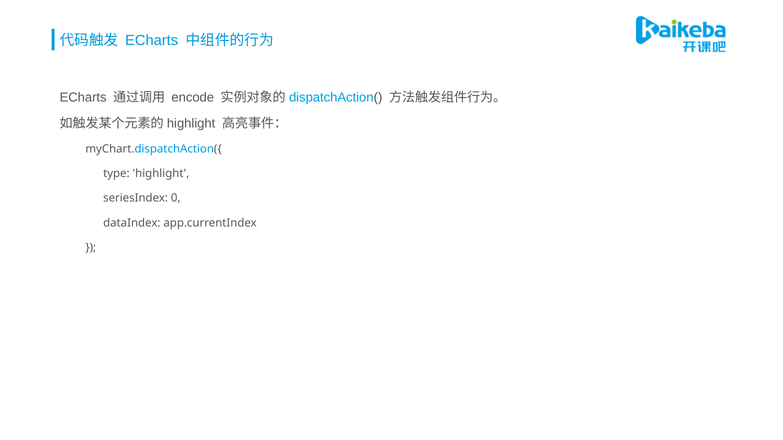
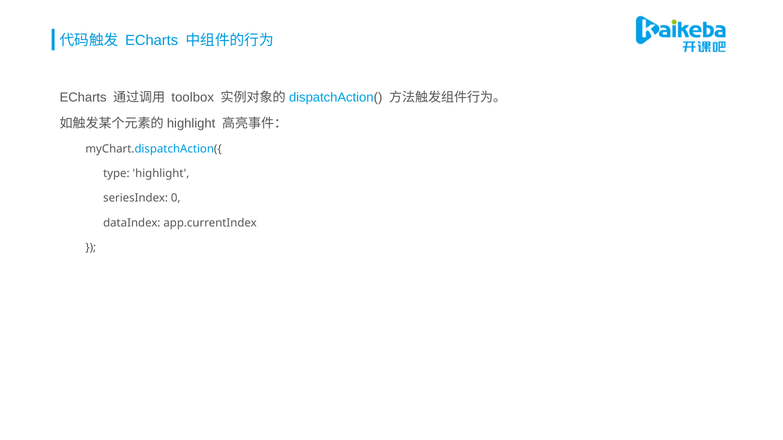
encode: encode -> toolbox (193, 98)
